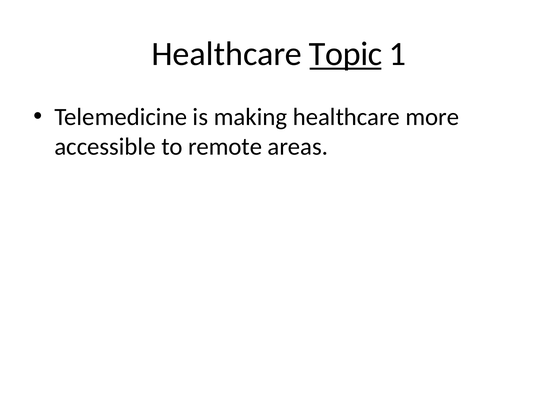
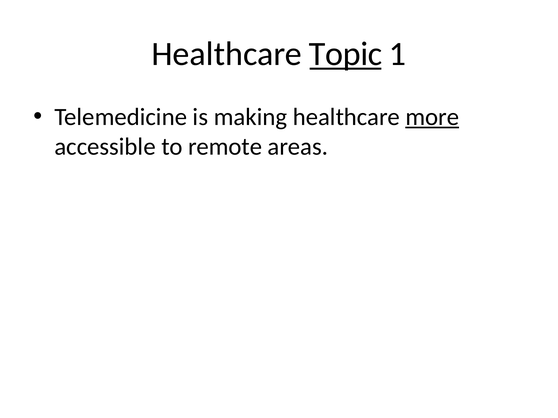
more underline: none -> present (432, 117)
